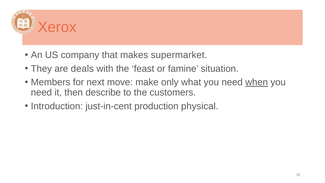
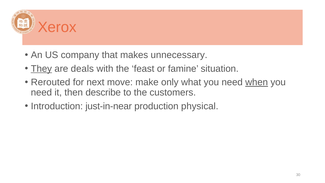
supermarket: supermarket -> unnecessary (179, 55)
They underline: none -> present (41, 69)
Members: Members -> Rerouted (51, 82)
just-in-cent: just-in-cent -> just-in-near (109, 106)
